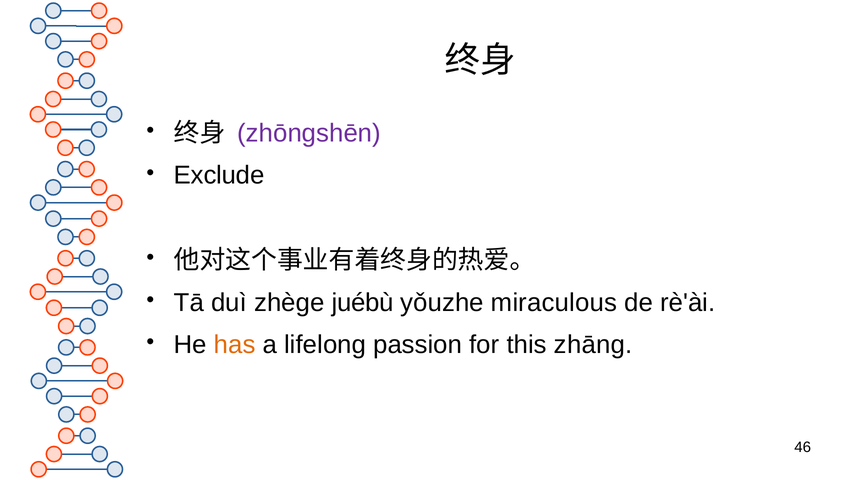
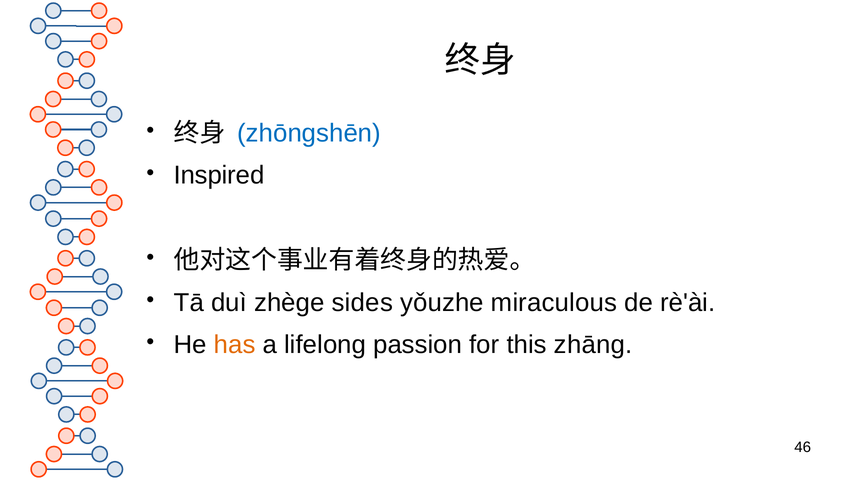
zhōngshēn colour: purple -> blue (309, 133)
Exclude: Exclude -> Inspired (219, 176)
juébù: juébù -> sides (362, 303)
